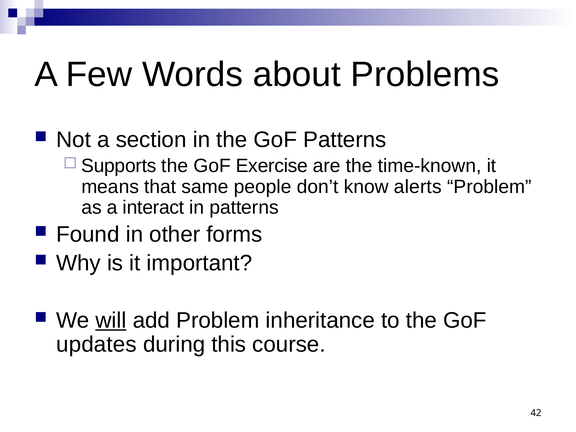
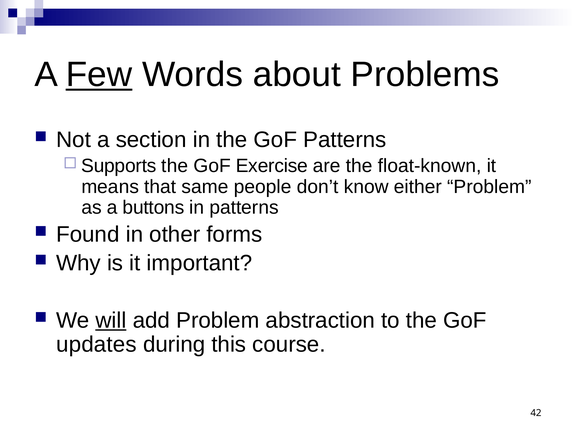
Few underline: none -> present (99, 74)
time-known: time-known -> float-known (430, 166)
alerts: alerts -> either (418, 187)
interact: interact -> buttons (153, 207)
inheritance: inheritance -> abstraction (320, 320)
